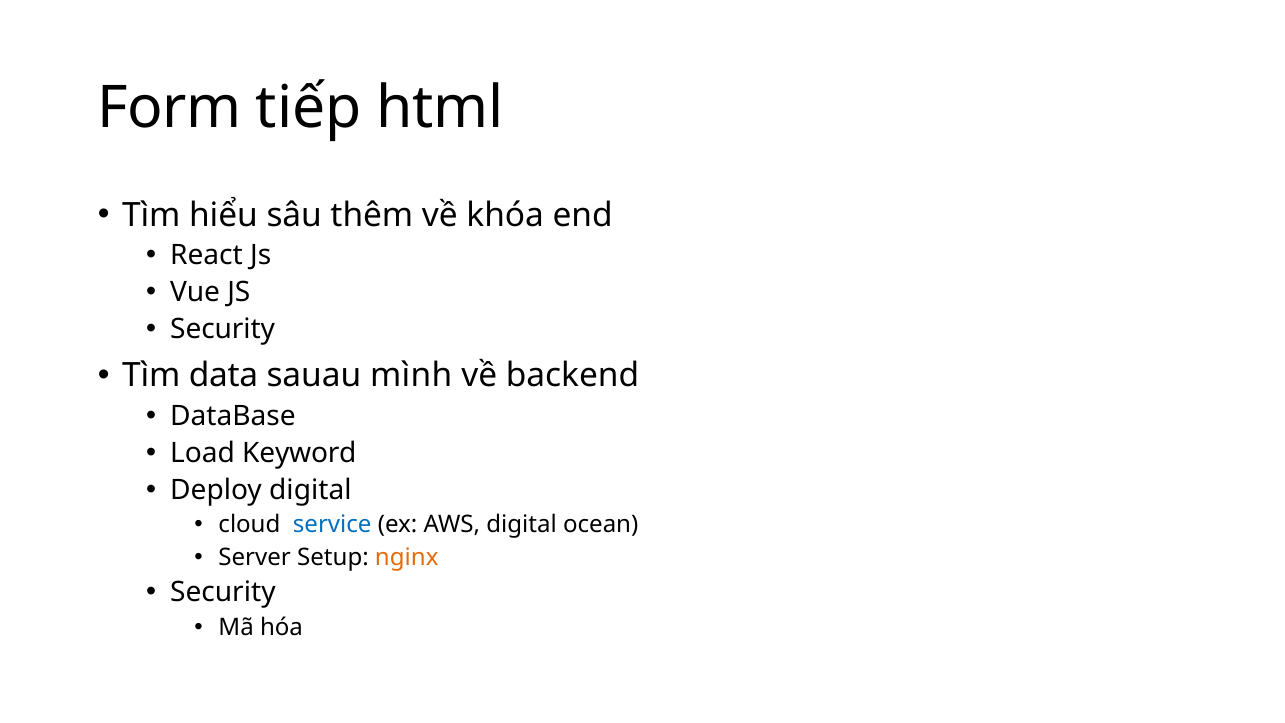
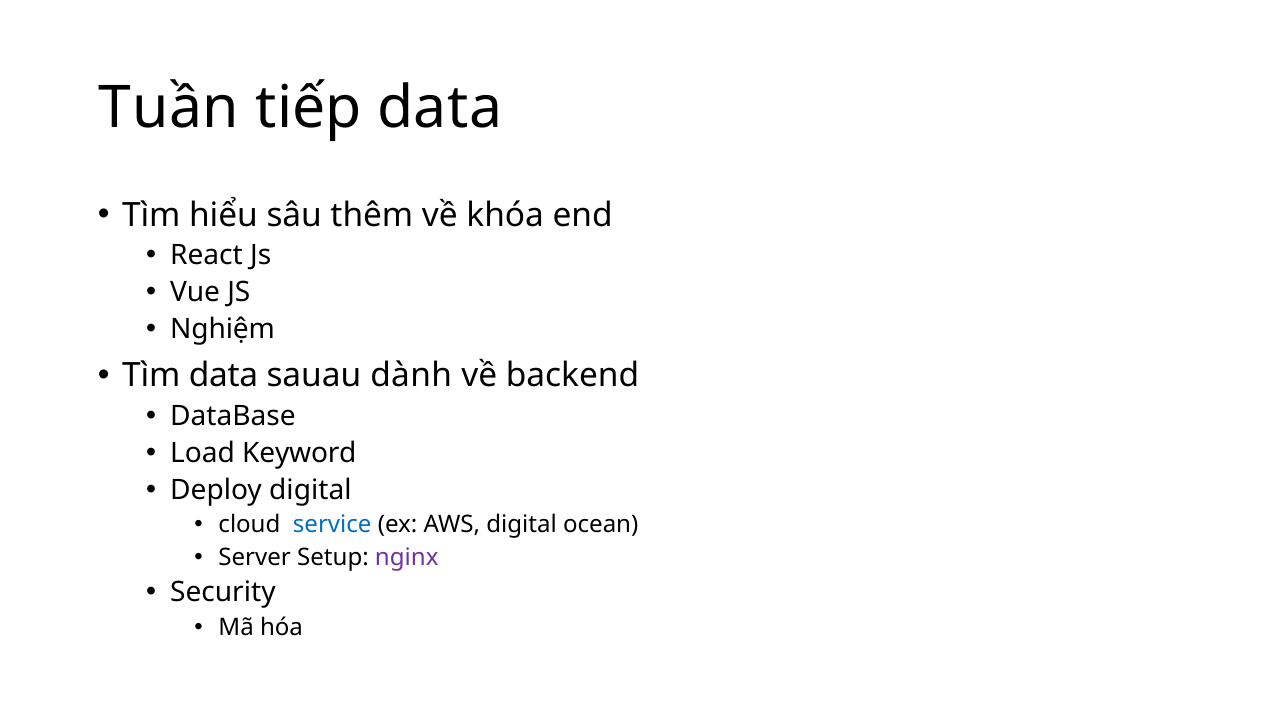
Form: Form -> Tuần (169, 108)
tiếp html: html -> data (440, 108)
Security: Security -> Nghiệm (223, 329)
mình: mình -> dành (411, 376)
nginx colour: orange -> purple (407, 557)
